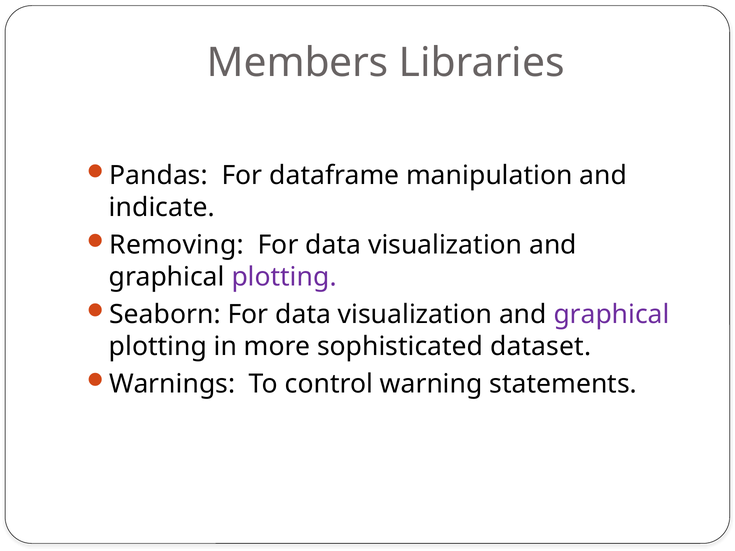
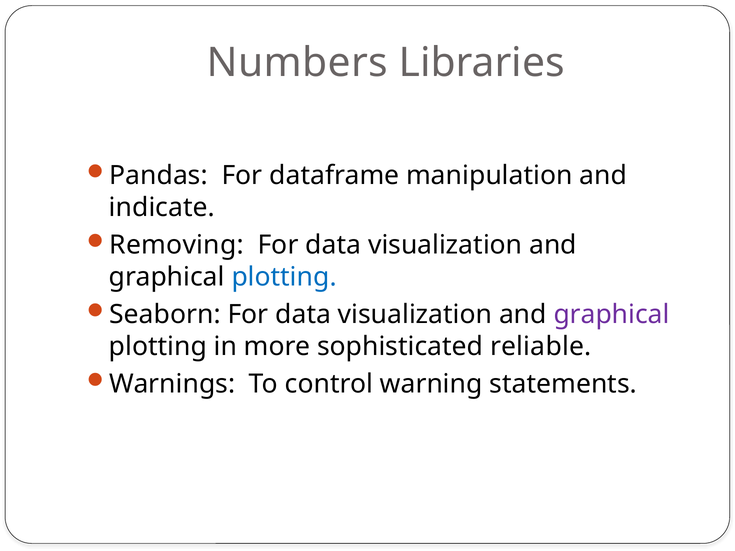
Members: Members -> Numbers (297, 63)
plotting colour: purple -> blue (284, 277)
dataset: dataset -> reliable (541, 347)
